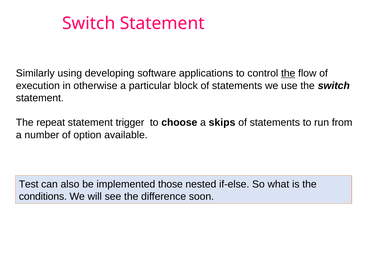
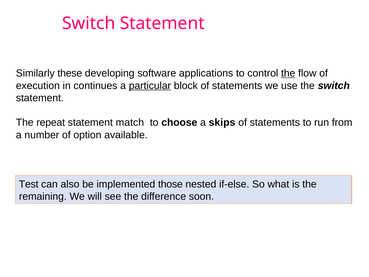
using: using -> these (70, 73)
otherwise: otherwise -> continues (95, 86)
particular underline: none -> present (150, 86)
trigger: trigger -> match (130, 122)
conditions: conditions -> remaining (43, 196)
